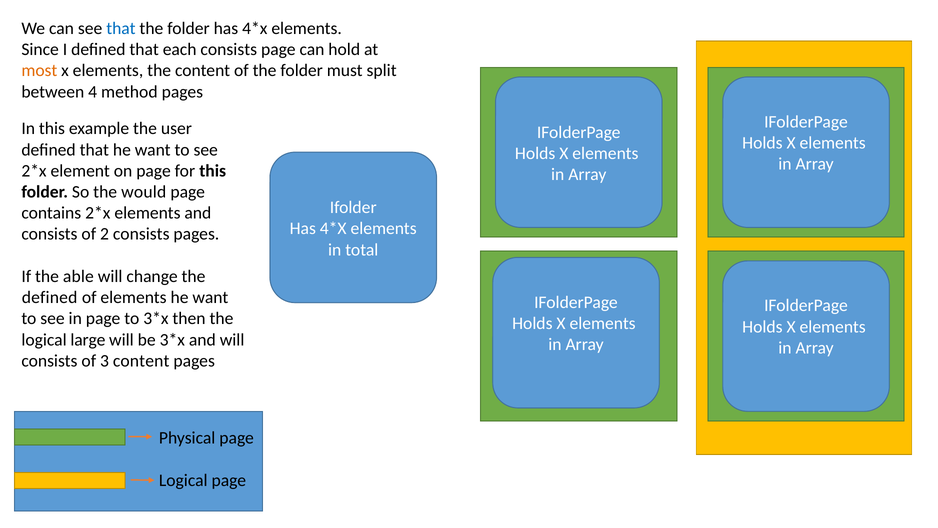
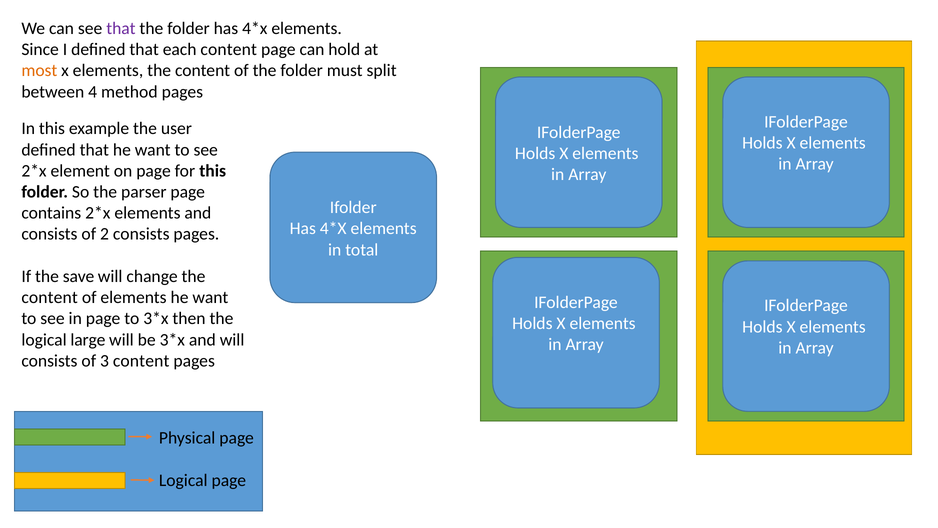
that colour: blue -> purple (121, 28)
each consists: consists -> content (229, 49)
would: would -> parser (144, 192)
able: able -> save (79, 276)
defined: defined -> content (50, 297)
